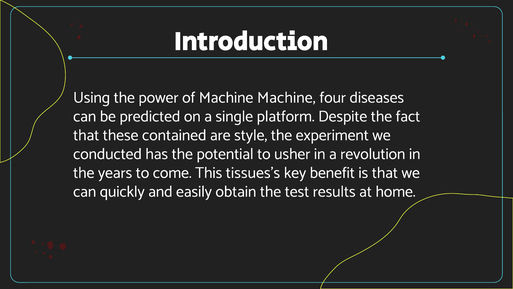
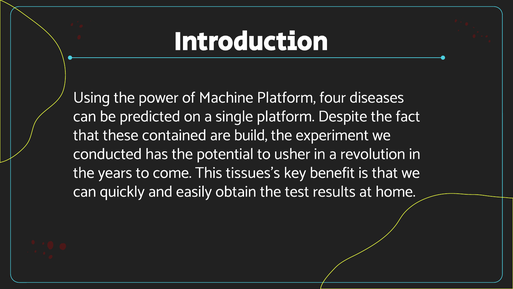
Machine Machine: Machine -> Platform (286, 97)
style: style -> build (251, 135)
